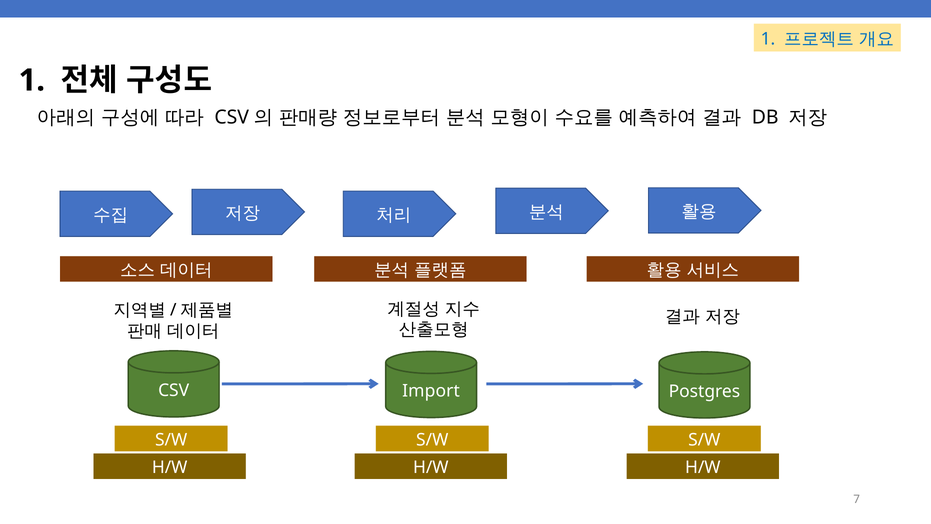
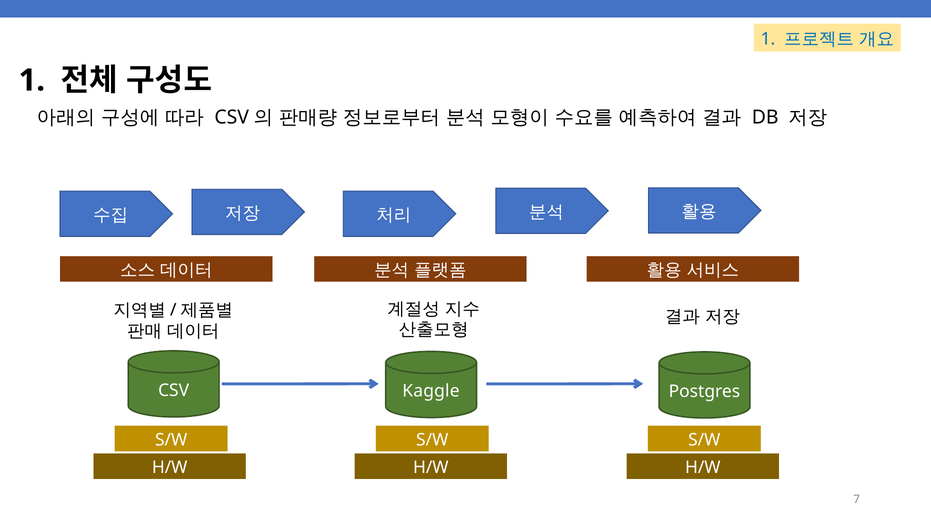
Import: Import -> Kaggle (431, 391)
